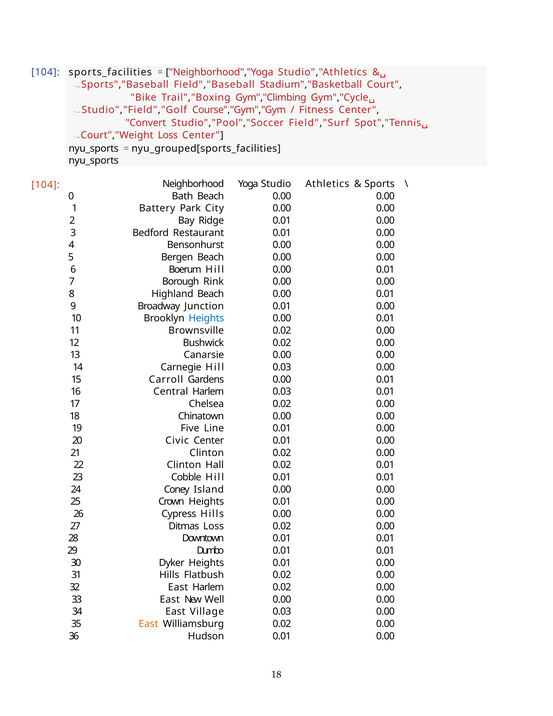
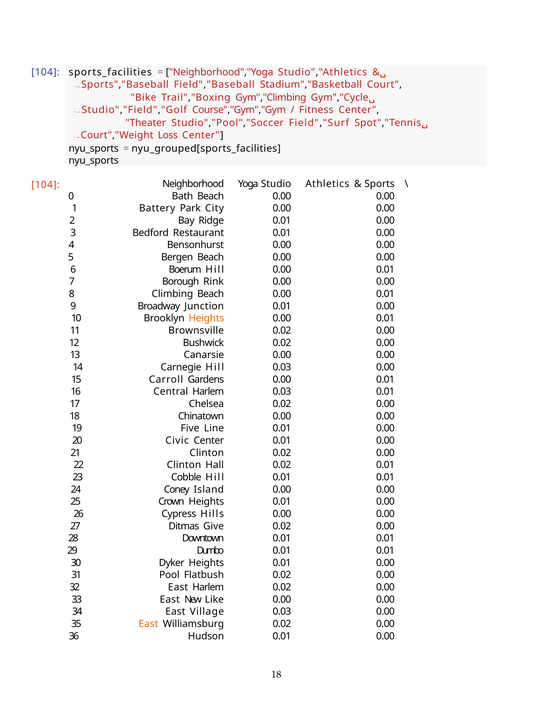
Convert: Convert -> Theater (146, 123)
Highland: Highland -> Climbing (172, 294)
Heights colour: blue -> orange (206, 318)
Ditmas Loss: Loss -> Give (214, 526)
31 Hills: Hills -> Pool (169, 575)
Well: Well -> Like (214, 599)
